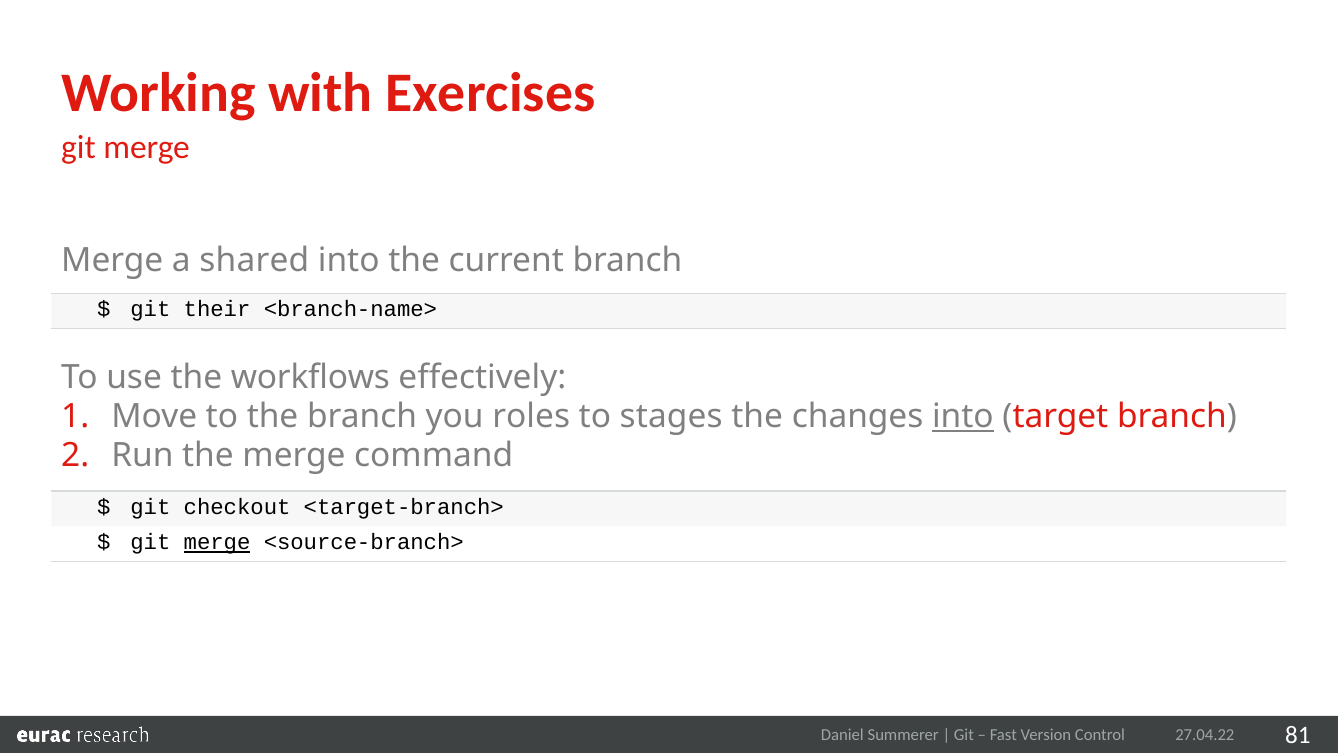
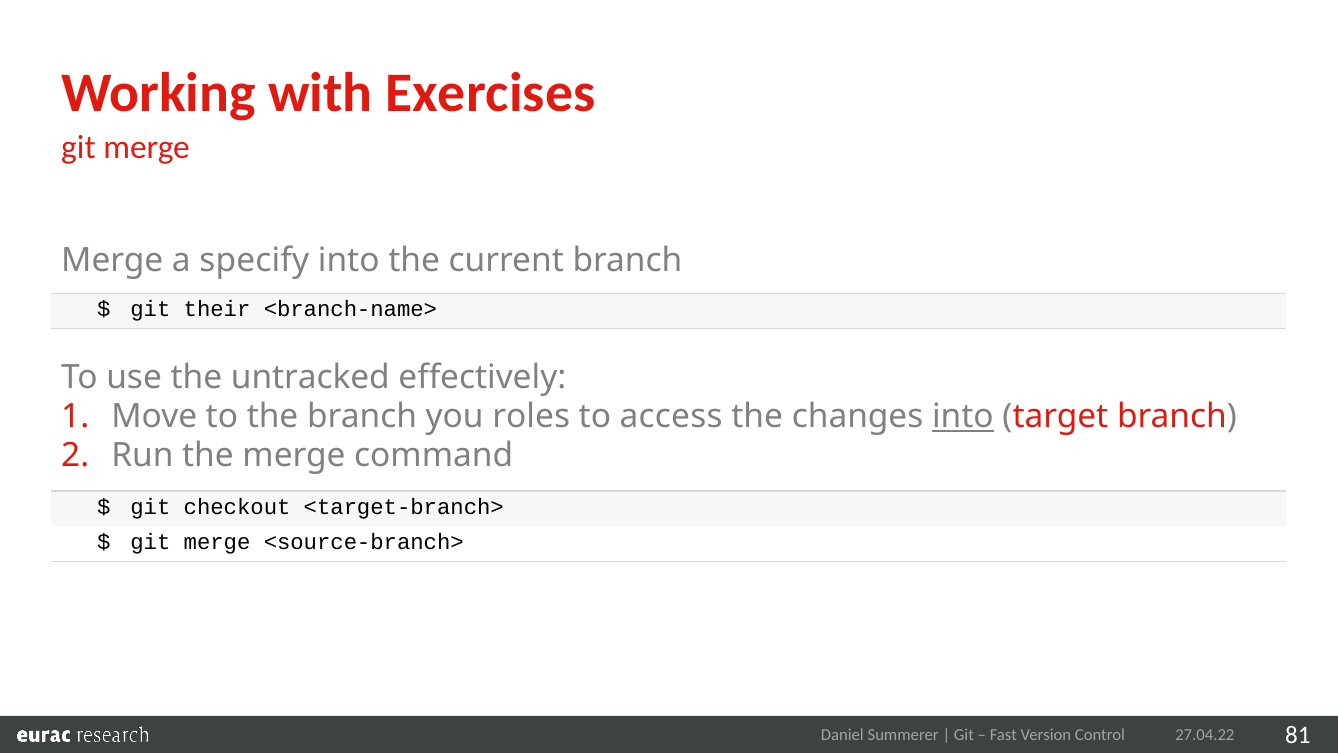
shared: shared -> specify (254, 260)
workflows: workflows -> untracked (310, 377)
stages: stages -> access (671, 416)
merge underline: present -> none (217, 542)
